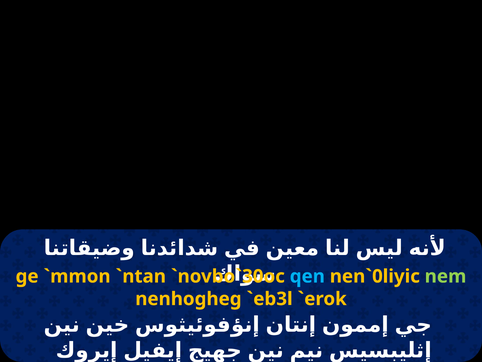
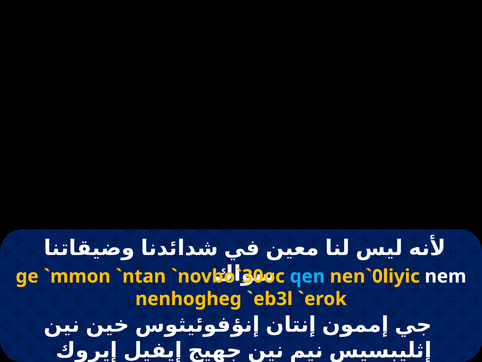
nem colour: light green -> white (446, 276)
